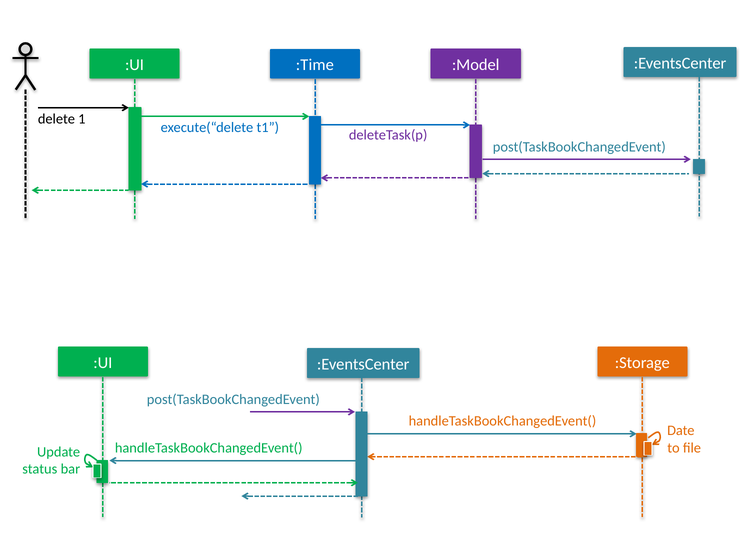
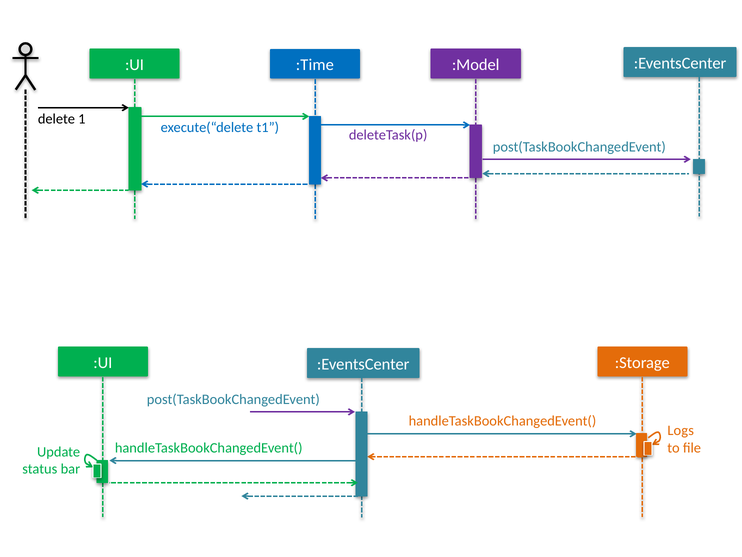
Date: Date -> Logs (681, 430)
